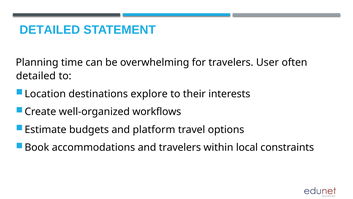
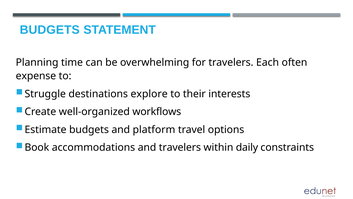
DETAILED: DETAILED -> BUDGETS (50, 30)
User: User -> Each (268, 62)
detailed: detailed -> expense (36, 76)
Location: Location -> Struggle (45, 94)
local: local -> daily (247, 147)
